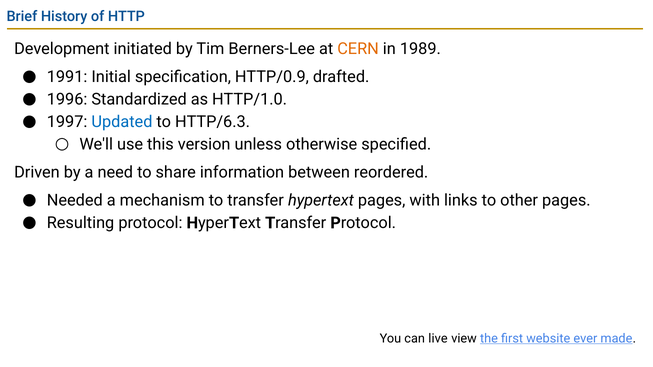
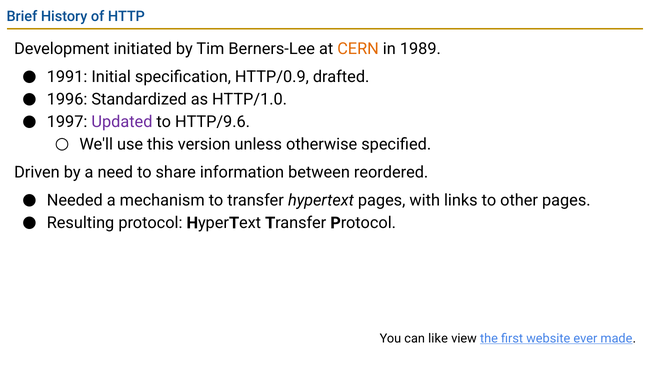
Updated colour: blue -> purple (122, 122)
HTTP/6.3: HTTP/6.3 -> HTTP/9.6 (213, 122)
live: live -> like (438, 339)
